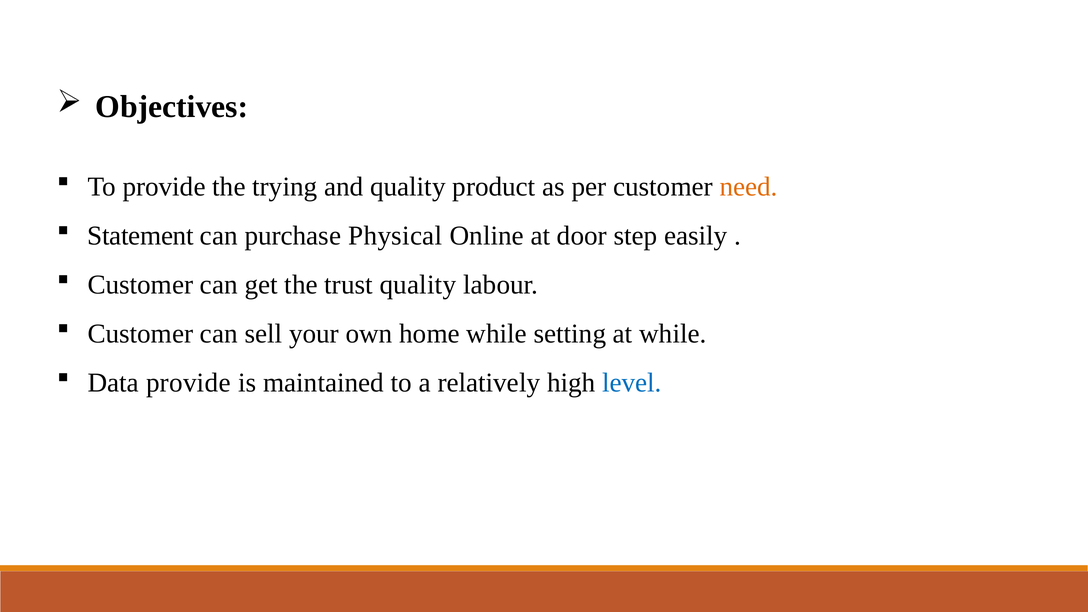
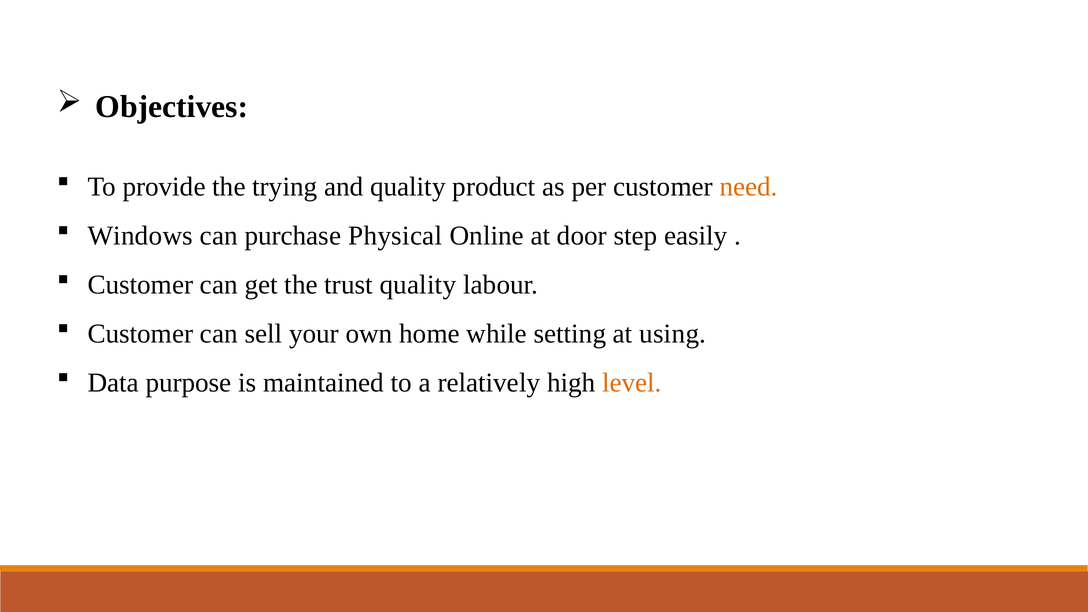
Statement: Statement -> Windows (140, 236)
at while: while -> using (673, 334)
Data provide: provide -> purpose (189, 383)
level colour: blue -> orange (632, 383)
